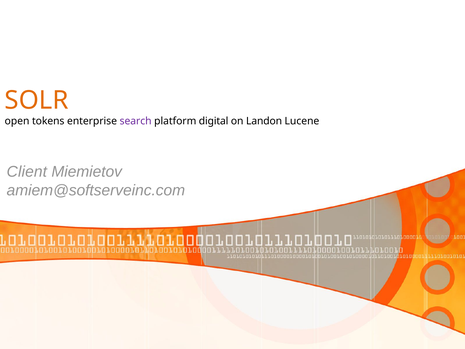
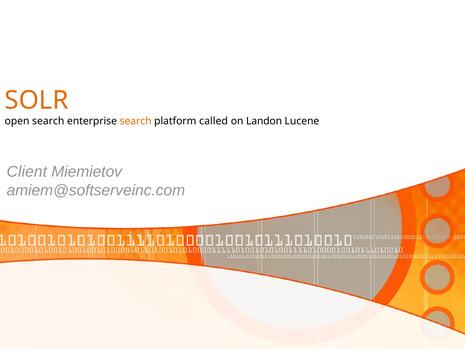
open tokens: tokens -> search (48, 121)
search colour: purple -> orange (136, 121)
digital: digital -> called (214, 121)
